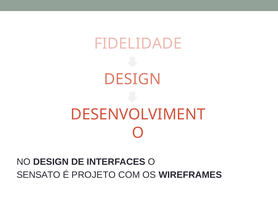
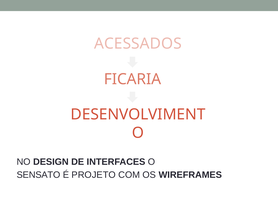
FIDELIDADE: FIDELIDADE -> ACESSADOS (138, 44)
DESIGN: DESIGN -> FICARIA (133, 79)
